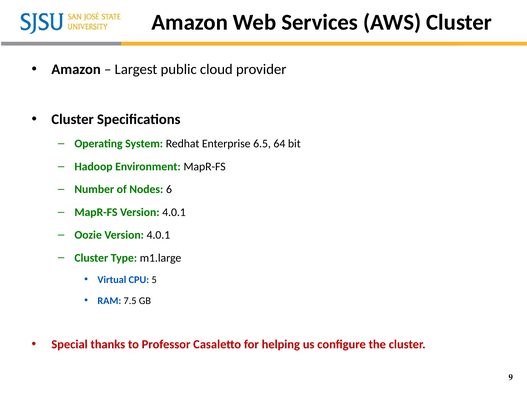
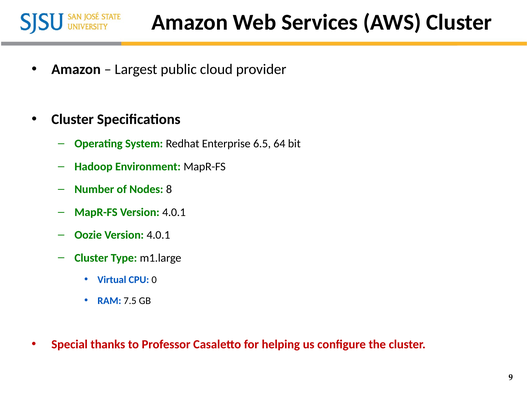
6: 6 -> 8 (169, 190)
5: 5 -> 0 (154, 280)
